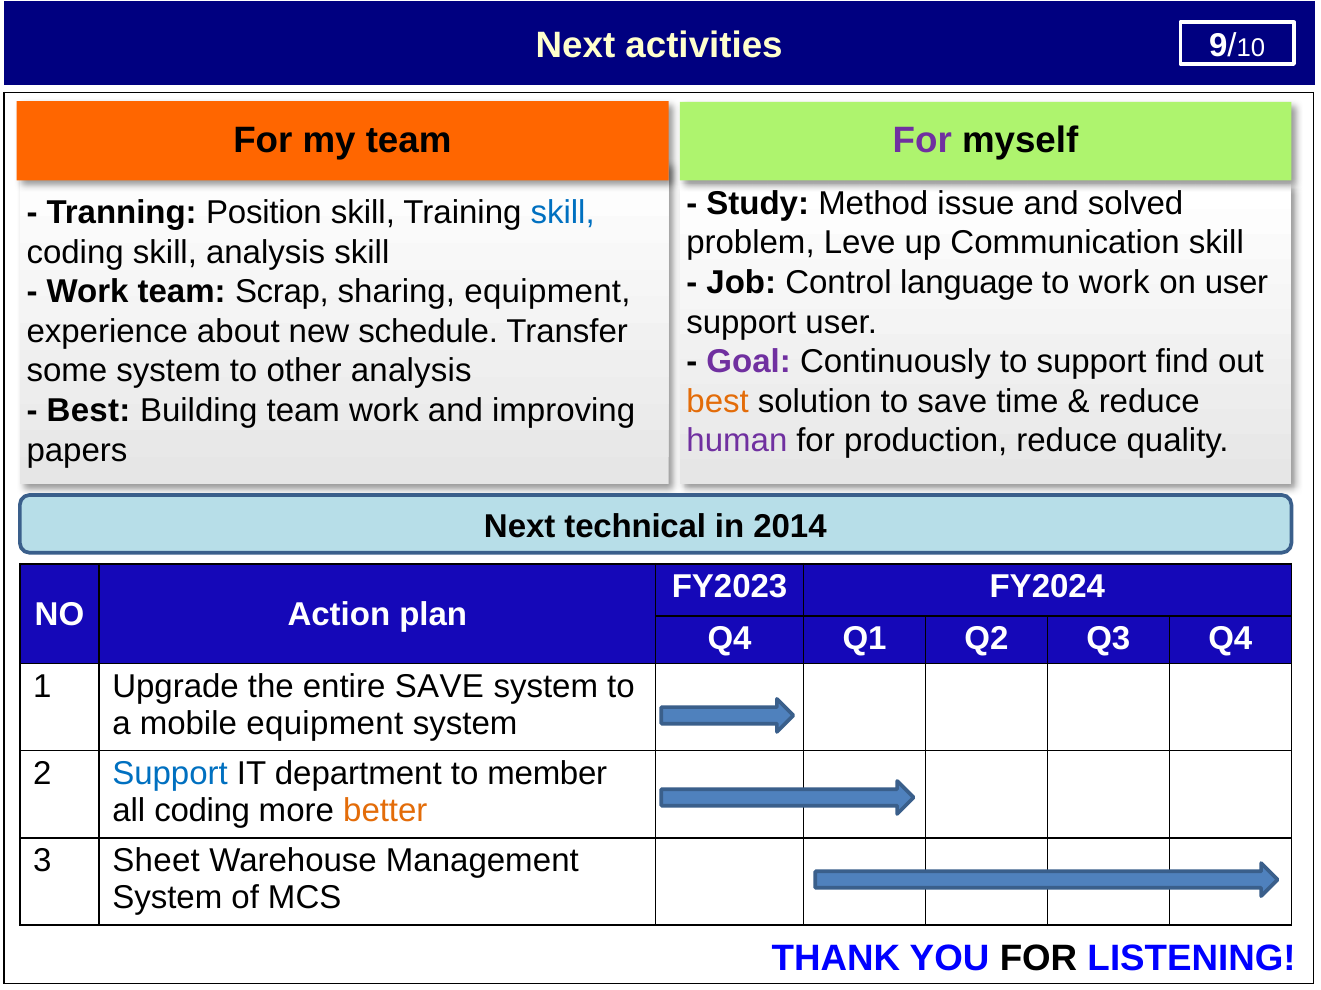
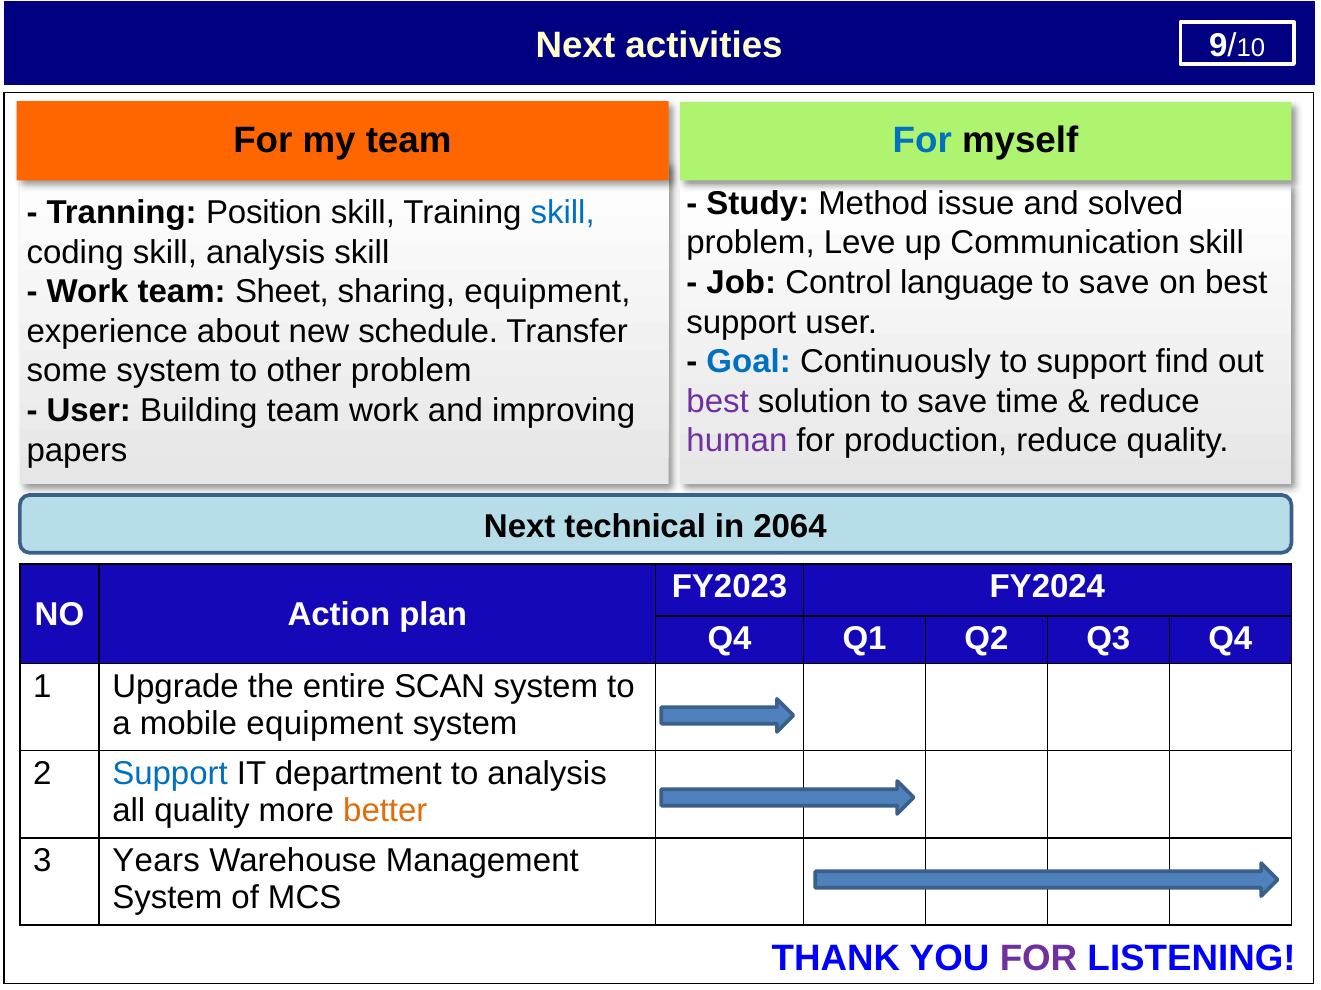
For colour: purple -> blue (922, 141)
work: work -> save (1114, 283)
on user: user -> best (1236, 283)
Scrap: Scrap -> Sheet (282, 292)
Goal colour: purple -> blue (749, 362)
other analysis: analysis -> problem (411, 371)
best colour: orange -> purple (718, 402)
Best: Best -> User (89, 411)
2014: 2014 -> 2064 (790, 527)
entire SAVE: SAVE -> SCAN (440, 687)
to member: member -> analysis (547, 774)
all coding: coding -> quality (202, 811)
Sheet: Sheet -> Years (156, 861)
FOR colour: black -> purple (1038, 959)
